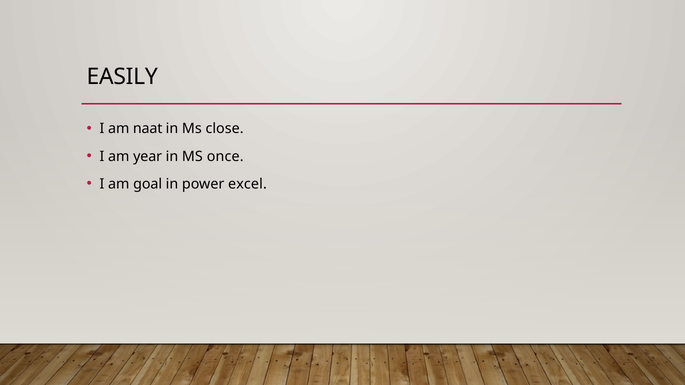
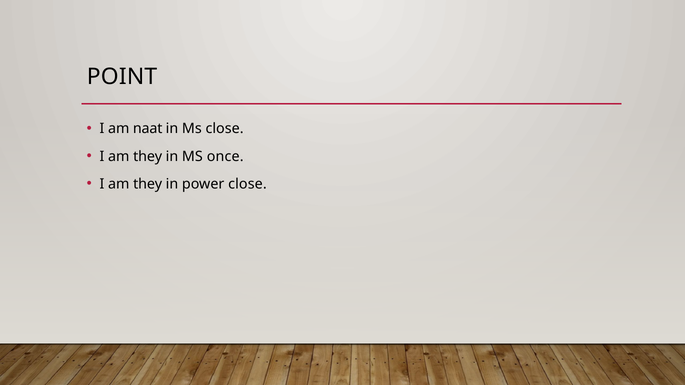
EASILY: EASILY -> POINT (122, 77)
year: year -> they (148, 156)
goal: goal -> they (148, 184)
power excel: excel -> close (247, 184)
